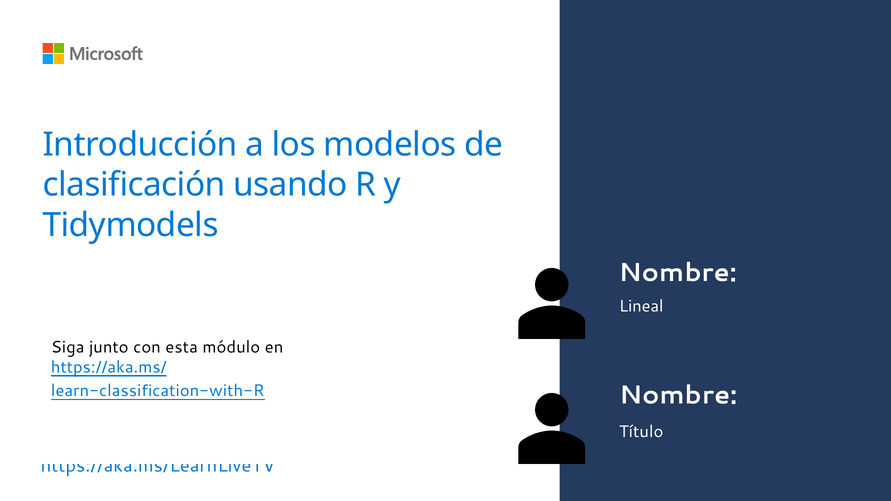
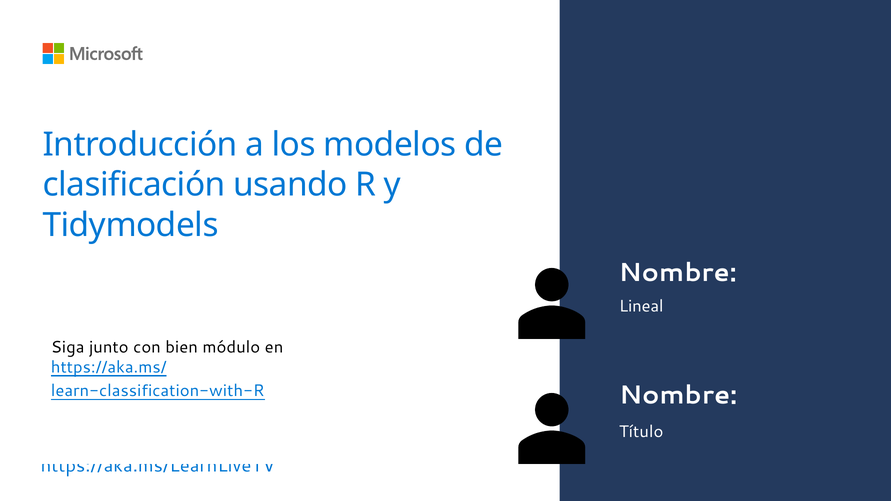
esta: esta -> bien (182, 347)
